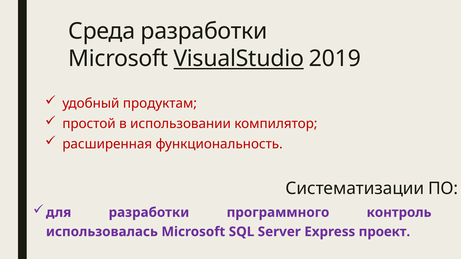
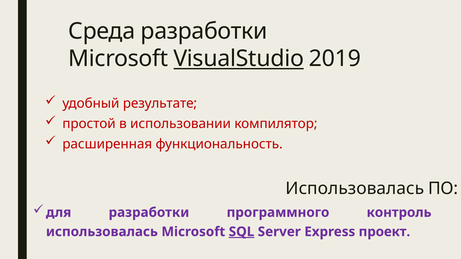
продуктам: продуктам -> результате (160, 104)
Систематизации: Систематизации -> Использовалась (355, 189)
SQL underline: none -> present (242, 232)
